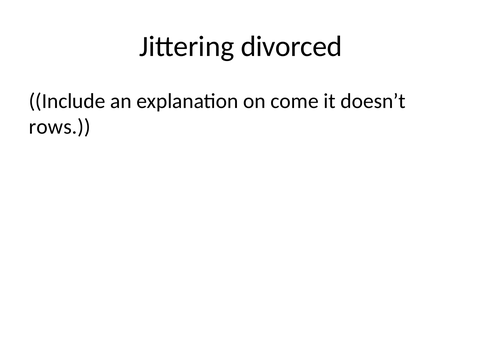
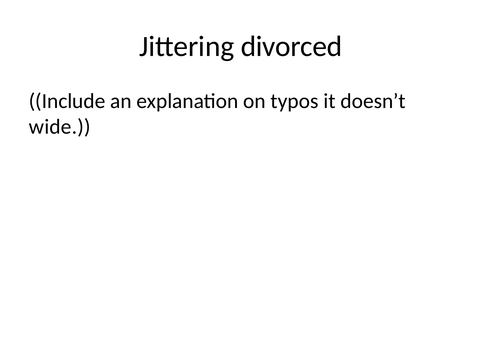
come: come -> typos (295, 101)
rows: rows -> wide (60, 127)
